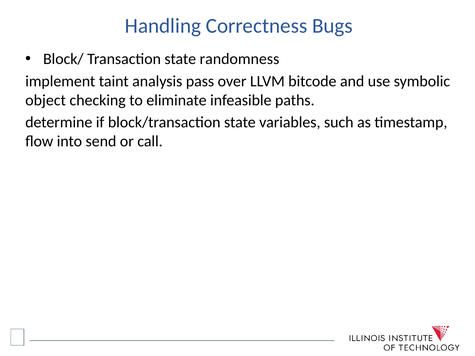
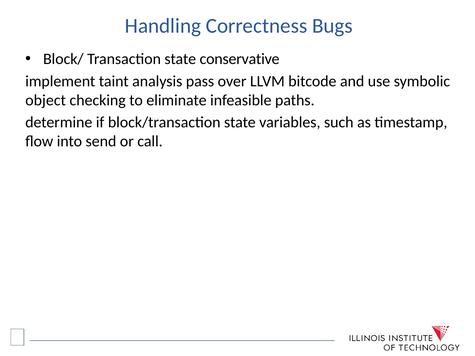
randomness: randomness -> conservative (240, 59)
